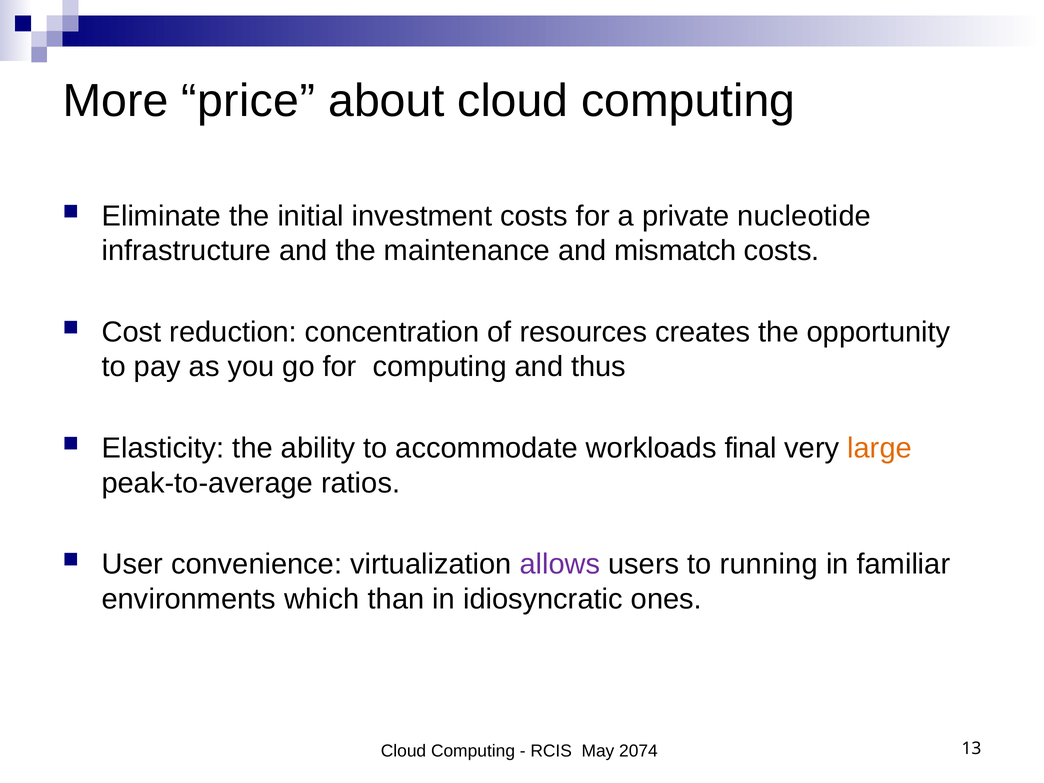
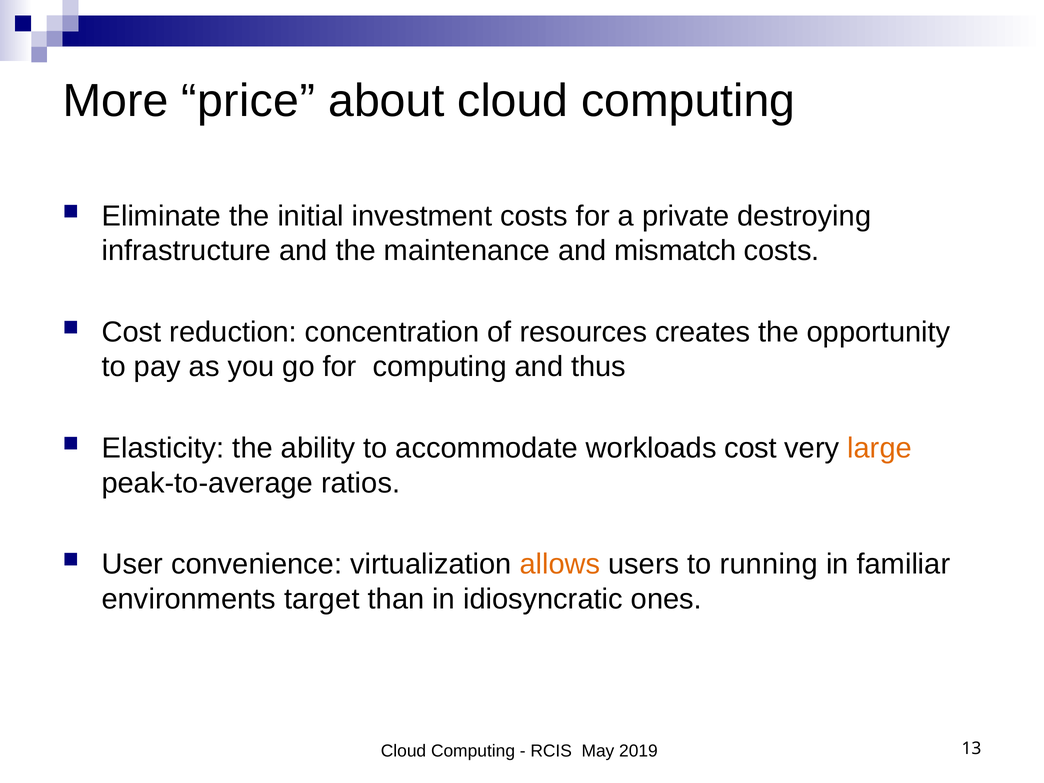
nucleotide: nucleotide -> destroying (804, 216)
workloads final: final -> cost (751, 448)
allows colour: purple -> orange (560, 564)
which: which -> target (322, 599)
2074: 2074 -> 2019 (638, 751)
